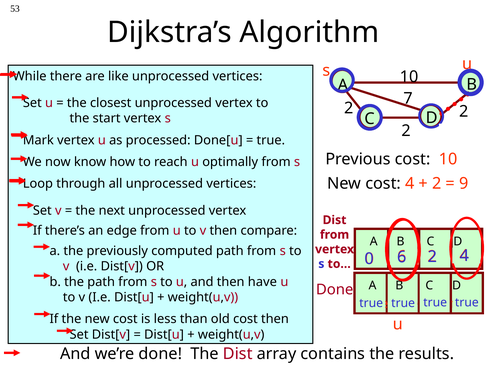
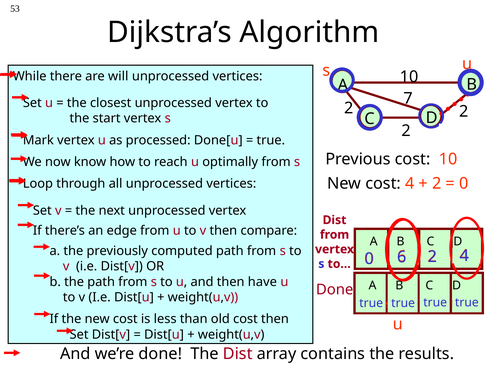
like: like -> will (118, 76)
9: 9 -> 0 (464, 184)
